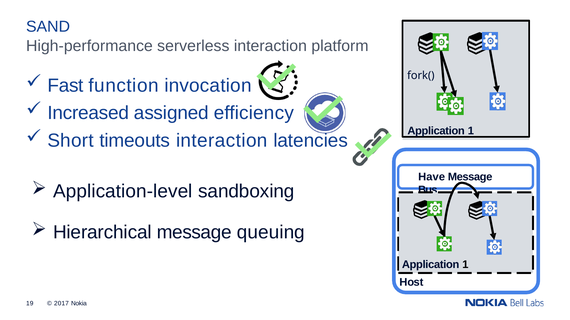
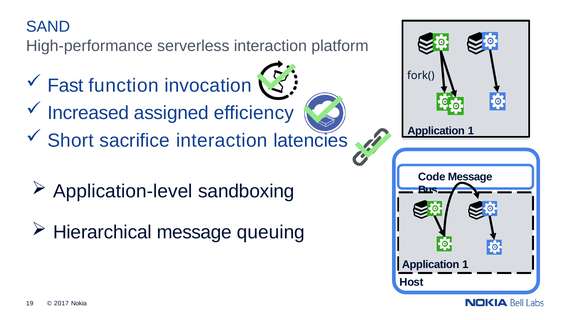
timeouts: timeouts -> sacrifice (135, 141)
Have: Have -> Code (432, 177)
